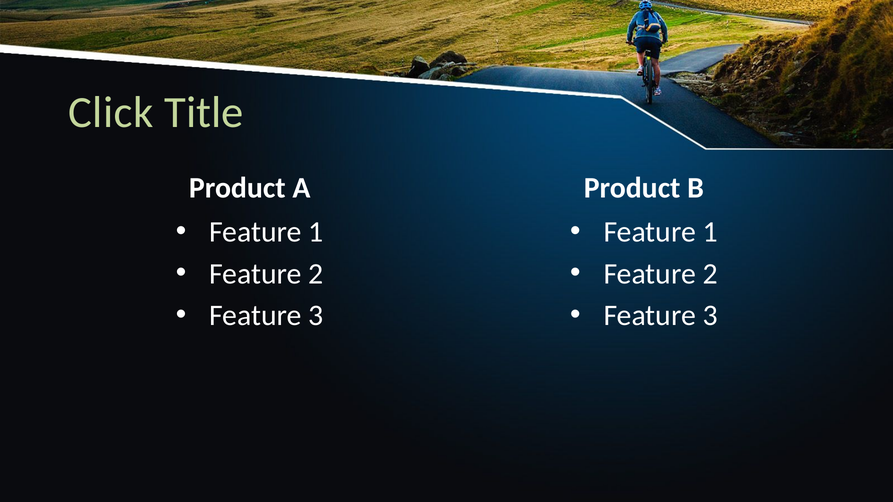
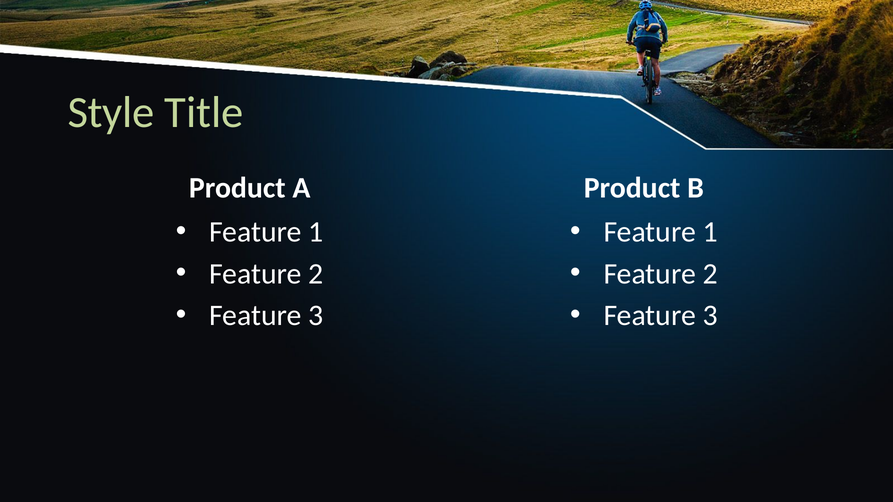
Click: Click -> Style (111, 113)
